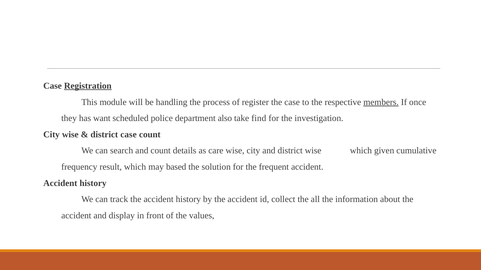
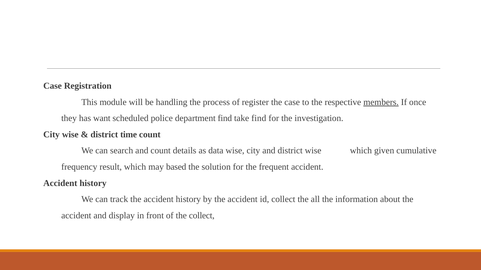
Registration underline: present -> none (88, 86)
department also: also -> find (225, 119)
district case: case -> time (129, 135)
care: care -> data (216, 151)
the values: values -> collect (202, 216)
